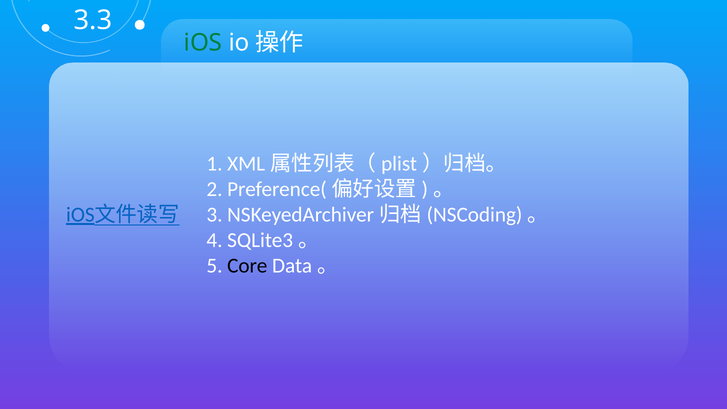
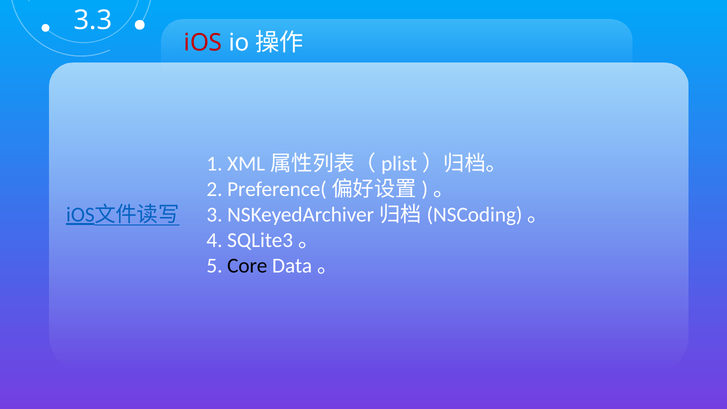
iOS colour: green -> red (203, 43)
